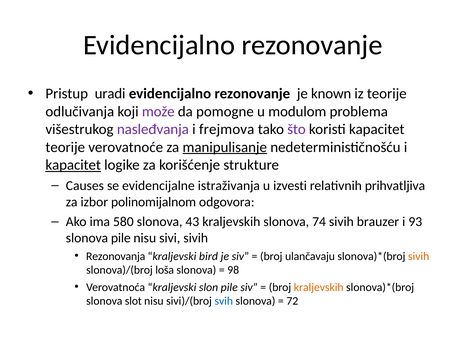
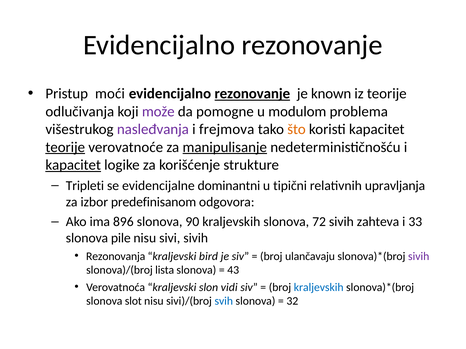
uradi: uradi -> moći (110, 94)
rezonovanje underline: none -> present (252, 94)
što colour: purple -> orange (297, 130)
teorije underline: none -> present (65, 147)
Causes: Causes -> Tripleti (85, 186)
istraživanja: istraživanja -> dominantni (229, 186)
izvesti: izvesti -> tipični (290, 186)
prihvatljiva: prihvatljiva -> upravljanja (395, 186)
polinomijalnom: polinomijalnom -> predefinisanom (154, 202)
580: 580 -> 896 (123, 222)
43: 43 -> 90 (192, 222)
74: 74 -> 72 (319, 222)
brauzer: brauzer -> zahteva (378, 222)
93: 93 -> 33 (415, 222)
sivih colour: orange -> purple (419, 257)
loša: loša -> lista (165, 271)
98: 98 -> 43 (233, 271)
slon pile: pile -> vidi (229, 288)
kraljevskih colour: orange -> blue (319, 288)
72: 72 -> 32 (292, 302)
